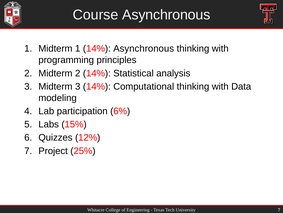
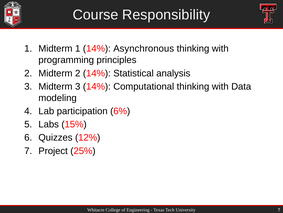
Course Asynchronous: Asynchronous -> Responsibility (166, 15)
